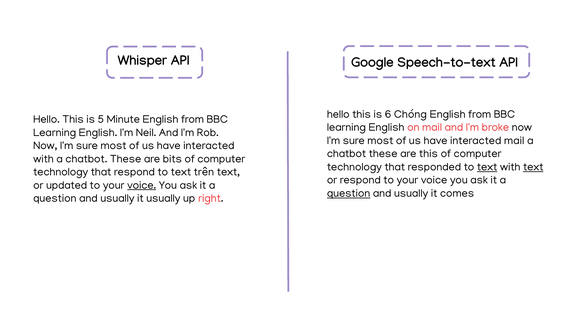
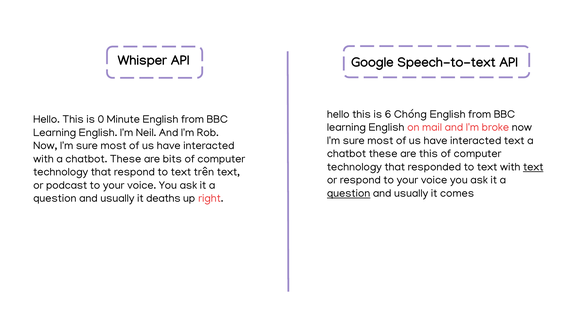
5: 5 -> 0 (101, 119)
interacted mail: mail -> text (514, 141)
text underline: present -> none (487, 167)
updated: updated -> podcast (67, 185)
voice underline: present -> none (142, 185)
it usually: usually -> deaths (163, 198)
